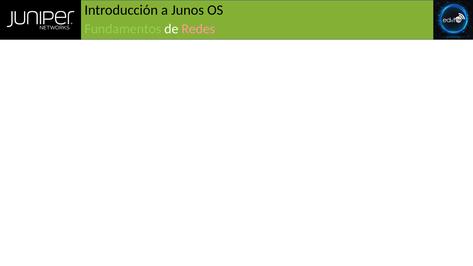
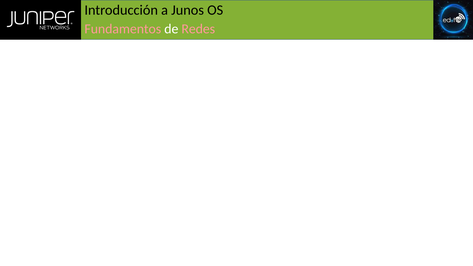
Fundamentos colour: light green -> pink (123, 29)
